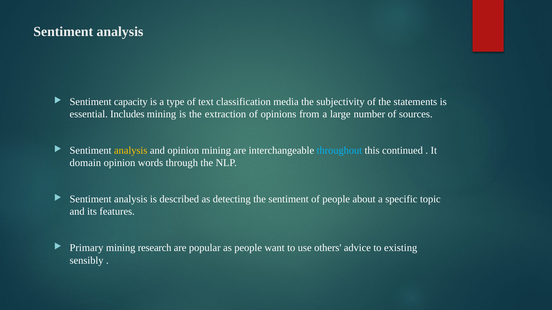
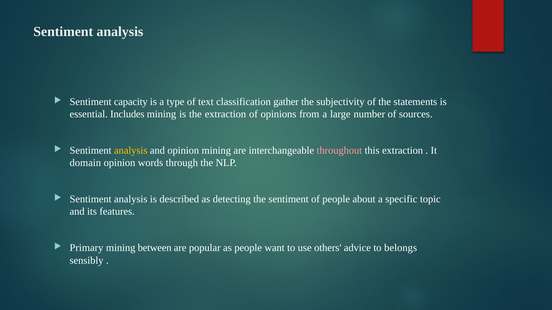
media: media -> gather (286, 102)
throughout colour: light blue -> pink (339, 151)
this continued: continued -> extraction (403, 151)
research: research -> between (155, 248)
existing: existing -> belongs (401, 248)
